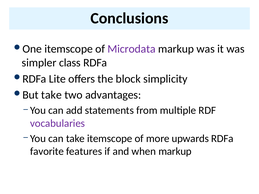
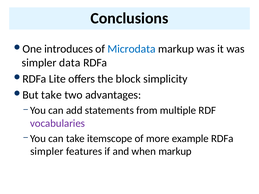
itemscope: itemscope -> introduces (69, 49)
Microdata colour: purple -> blue (132, 49)
class: class -> data (70, 63)
upwards: upwards -> example (190, 139)
favorite: favorite -> simpler (47, 152)
